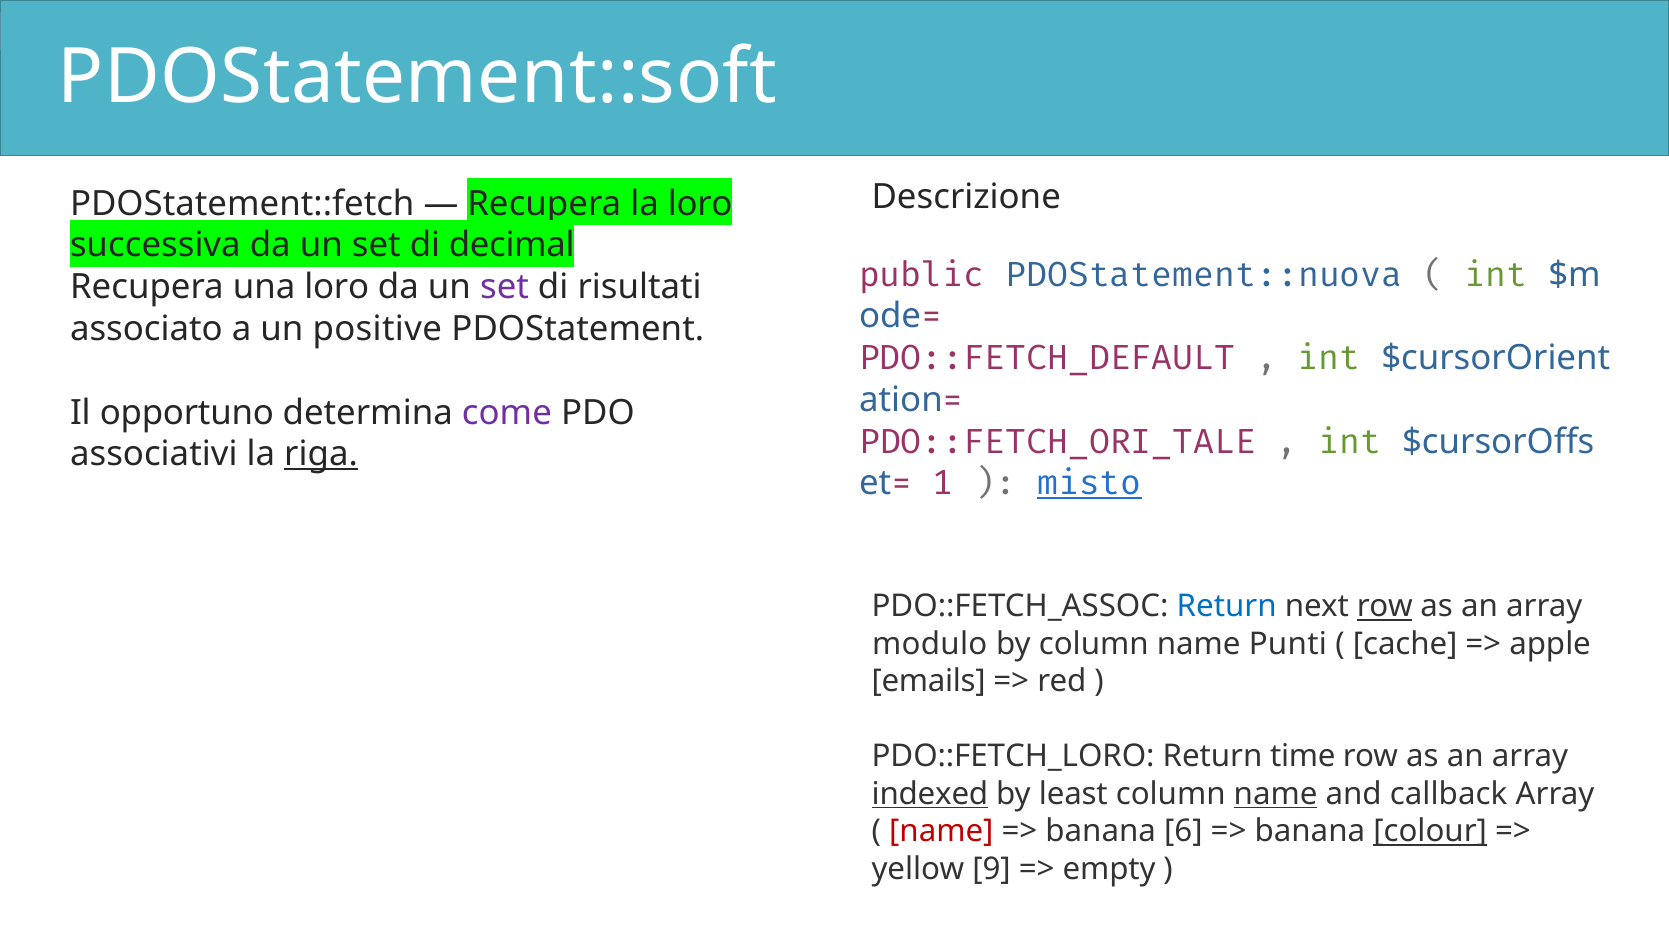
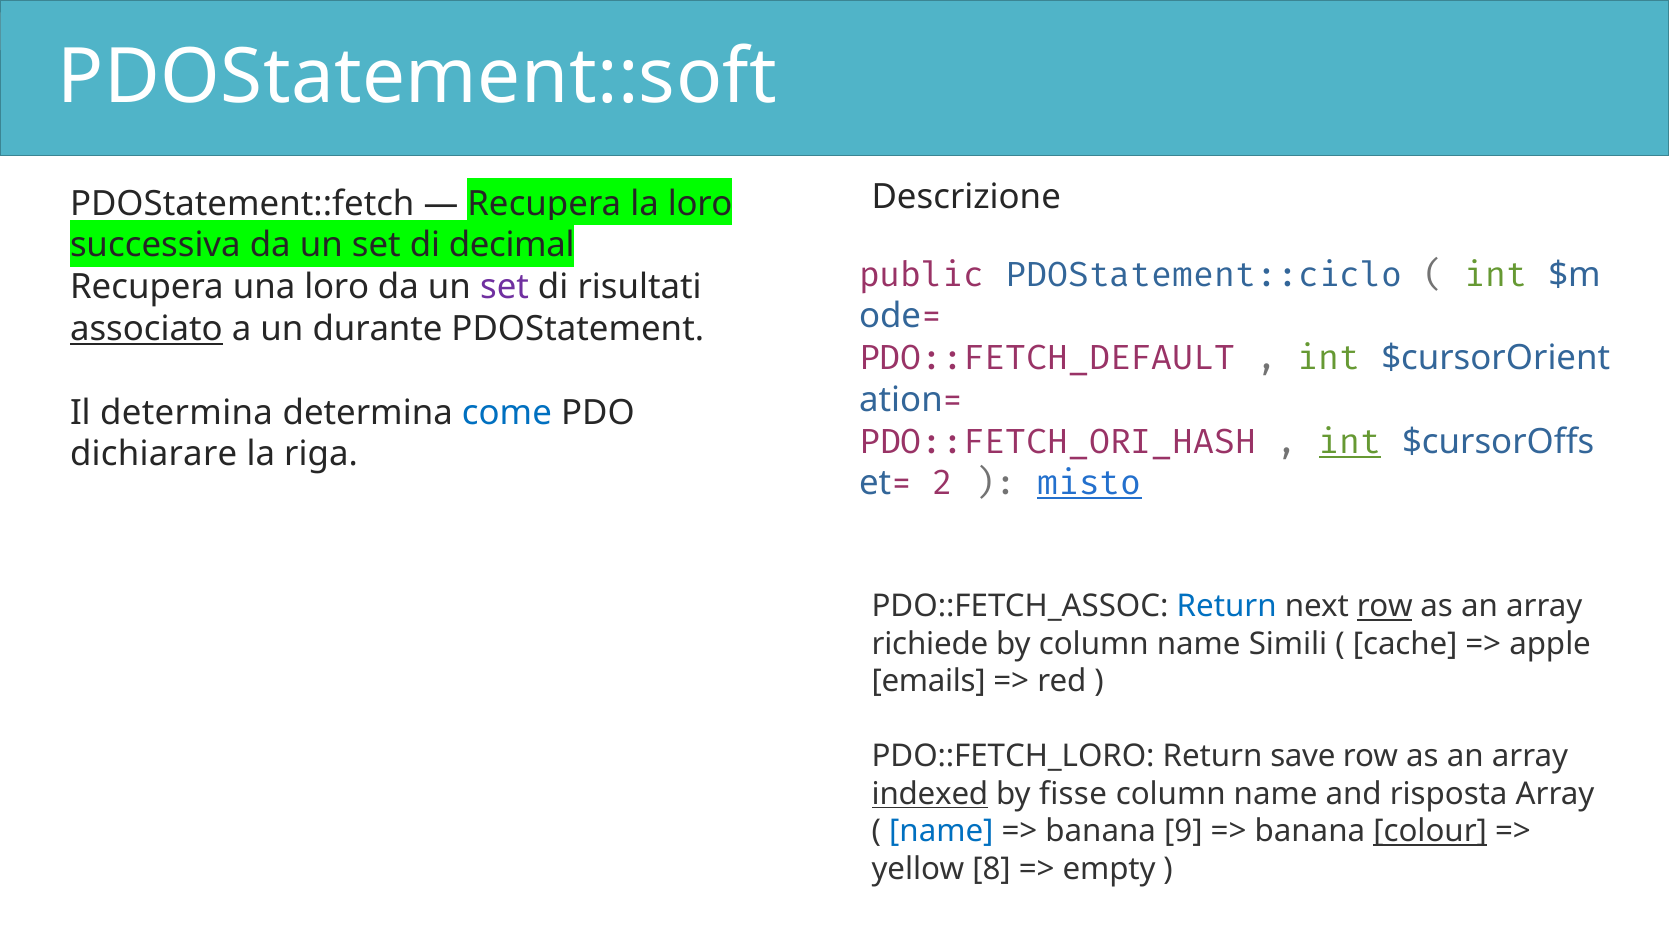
PDOStatement::nuova: PDOStatement::nuova -> PDOStatement::ciclo (1204, 275)
associato underline: none -> present (146, 329)
positive: positive -> durante (377, 329)
Il opportuno: opportuno -> determina (187, 413)
come colour: purple -> blue (507, 413)
PDO::FETCH_ORI_TALE: PDO::FETCH_ORI_TALE -> PDO::FETCH_ORI_HASH (1058, 442)
int underline: none -> present (1350, 442)
associativi: associativi -> dichiarare (154, 454)
riga underline: present -> none (321, 454)
1: 1 -> 2 (943, 483)
modulo: modulo -> richiede (930, 644)
Punti: Punti -> Simili (1288, 644)
time: time -> save (1303, 756)
least: least -> fisse (1073, 794)
name underline: present -> none (1276, 794)
callback: callback -> risposta (1449, 794)
name colour: red -> blue (941, 831)
6: 6 -> 9 (1183, 831)
9: 9 -> 8 (992, 869)
